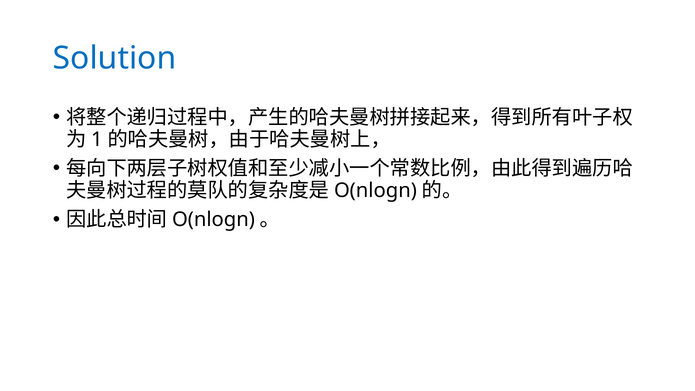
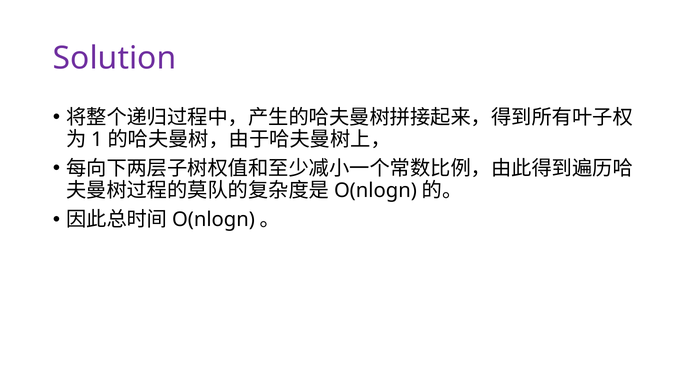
Solution colour: blue -> purple (115, 58)
